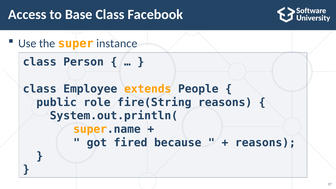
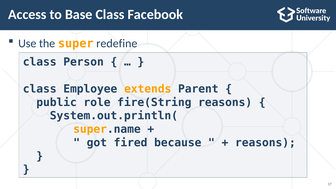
instance: instance -> redefine (117, 43)
People: People -> Parent (198, 89)
